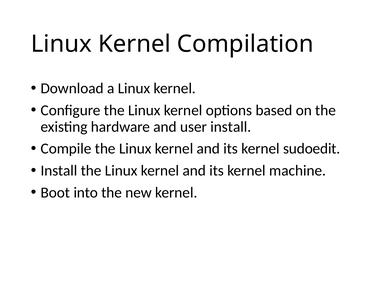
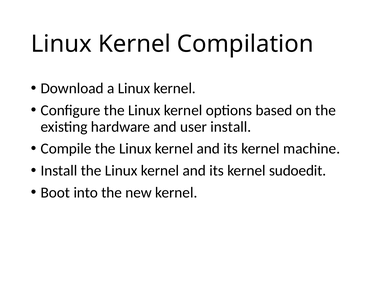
sudoedit: sudoedit -> machine (312, 149)
machine: machine -> sudoedit (298, 171)
